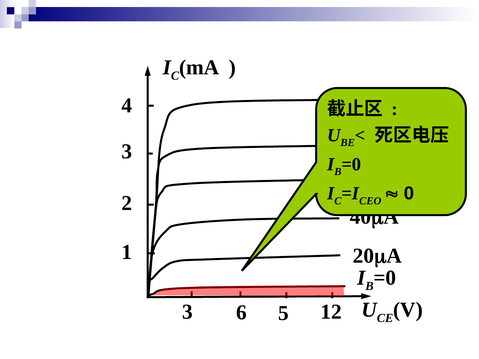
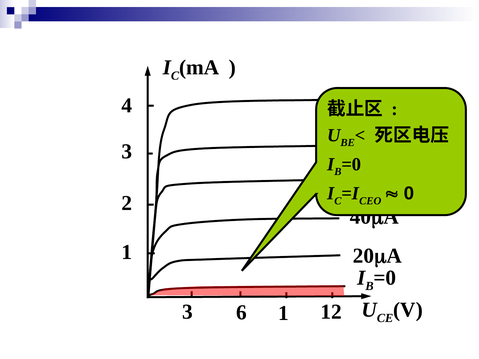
6 5: 5 -> 1 (283, 313)
